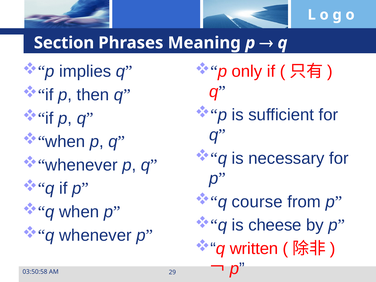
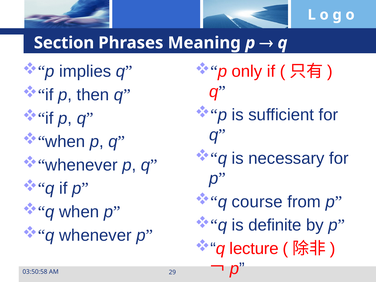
cheese: cheese -> definite (275, 225)
written: written -> lecture (254, 249)
